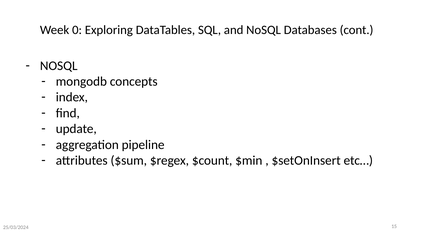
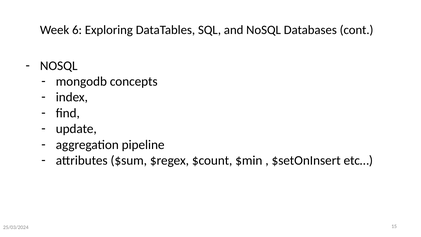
0: 0 -> 6 (77, 30)
